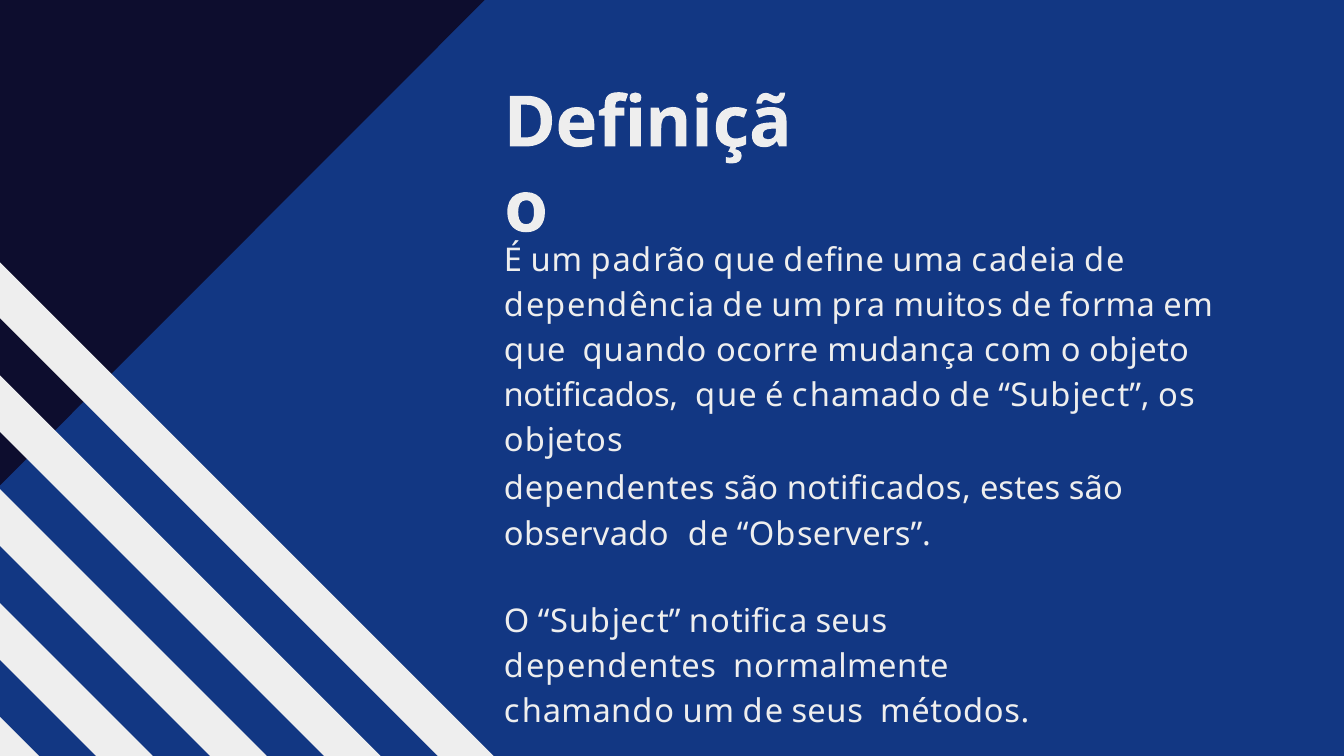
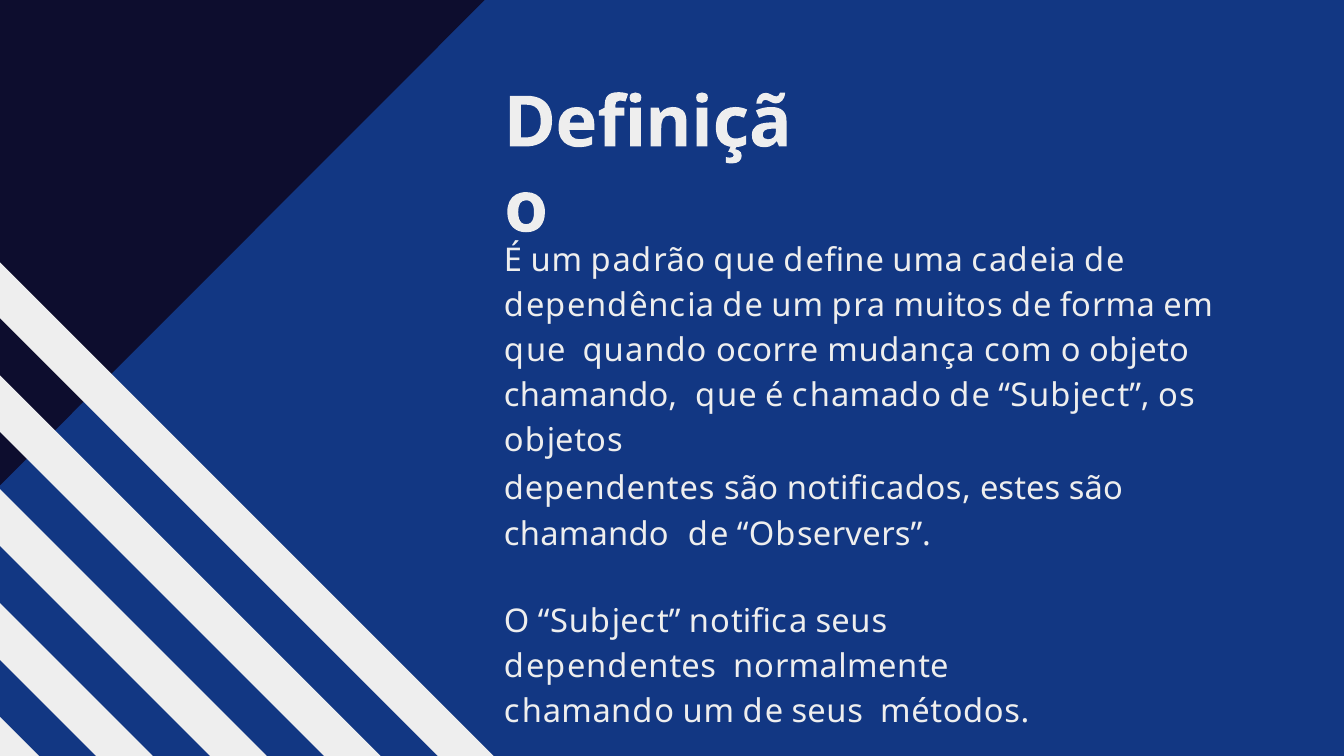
notificados: notificados -> chamando (591, 396)
observado: observado -> chamando (586, 534)
